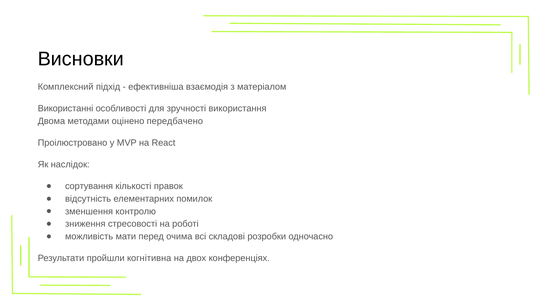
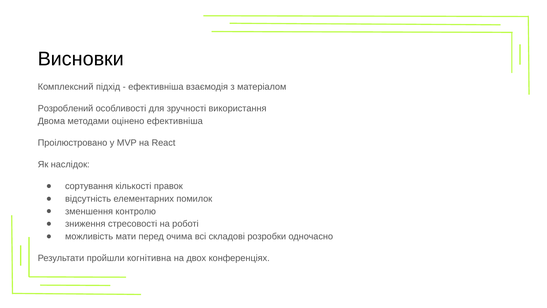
Використанні: Використанні -> Розроблений (65, 108)
оцінено передбачено: передбачено -> ефективніша (175, 121)
